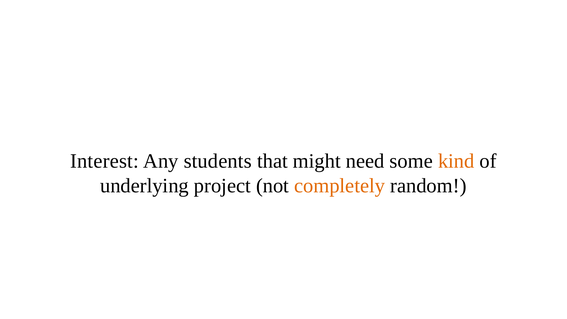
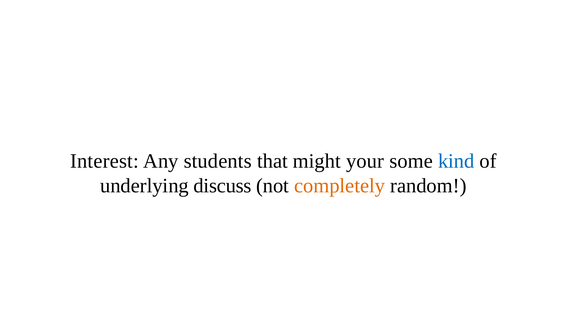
need: need -> your (365, 161)
kind colour: orange -> blue (456, 161)
project: project -> discuss (223, 186)
